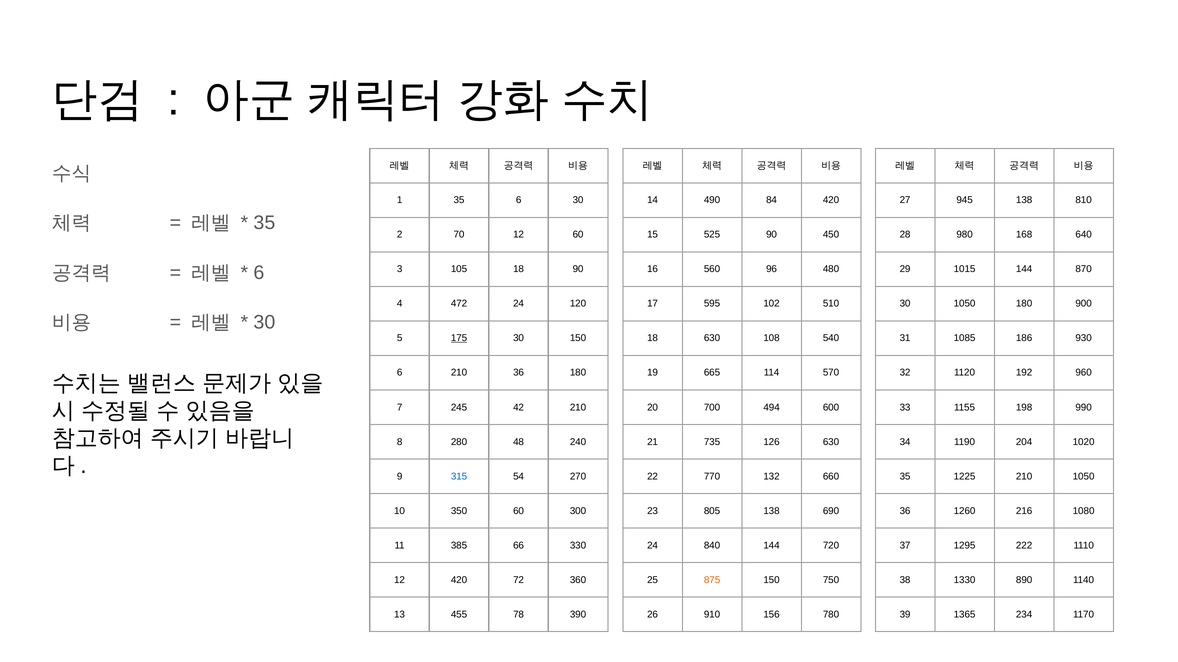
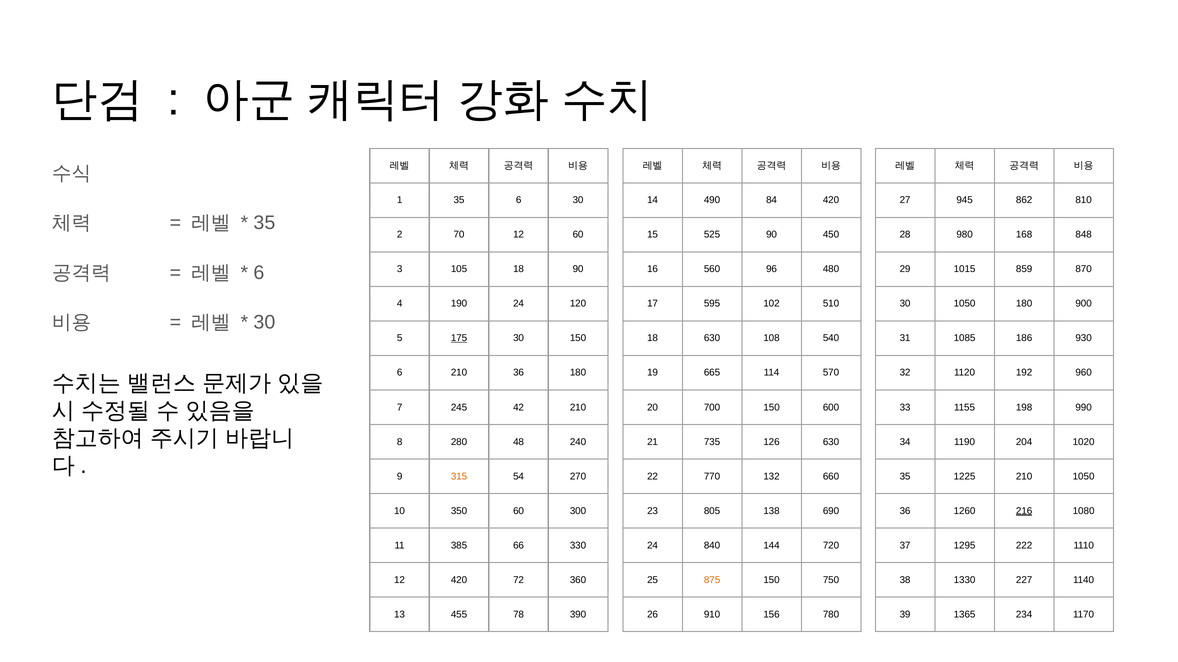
945 138: 138 -> 862 (1024, 200)
640: 640 -> 848 (1084, 235)
1015 144: 144 -> 859 (1024, 269)
472: 472 -> 190 (459, 304)
700 494: 494 -> 150 (772, 408)
315 colour: blue -> orange (459, 477)
216 underline: none -> present (1024, 511)
890: 890 -> 227 (1024, 580)
